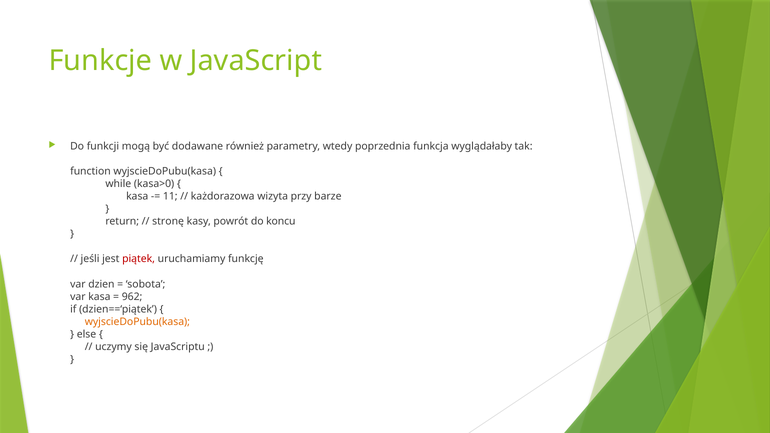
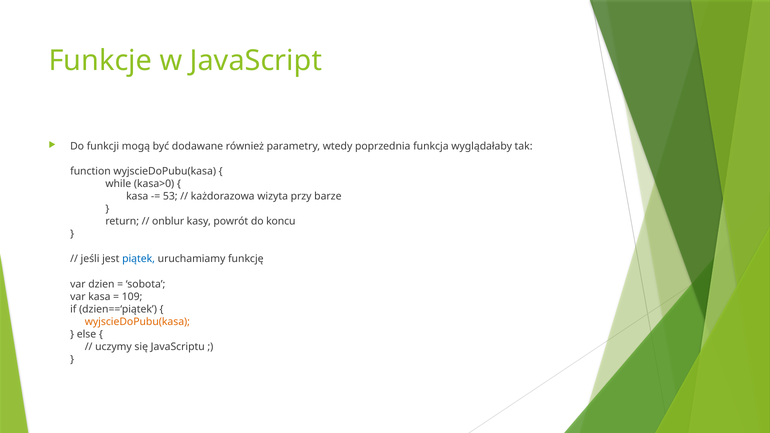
11: 11 -> 53 (170, 196)
stronę: stronę -> onblur (168, 222)
piątek colour: red -> blue (139, 259)
962: 962 -> 109 (132, 297)
